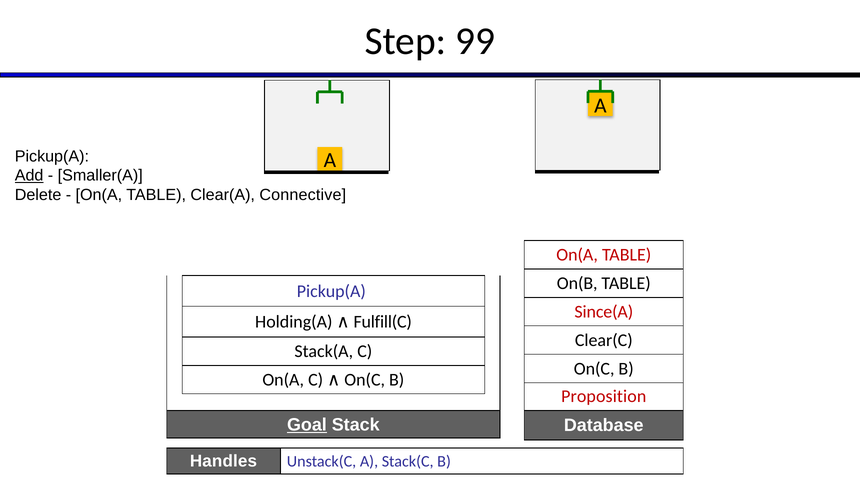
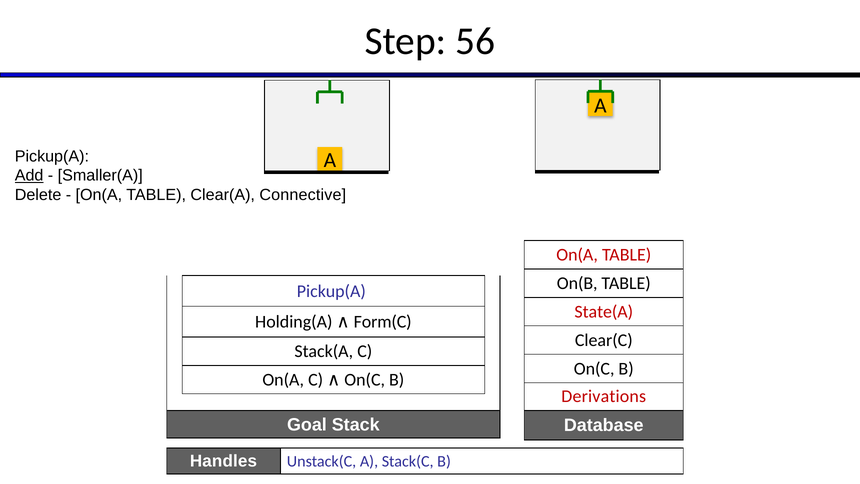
99: 99 -> 56 (475, 41)
Since(A: Since(A -> State(A (604, 312)
Fulfill(C: Fulfill(C -> Form(C (383, 322)
Proposition: Proposition -> Derivations (604, 396)
Goal underline: present -> none (307, 424)
